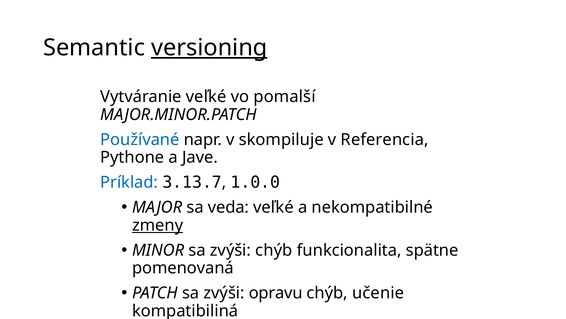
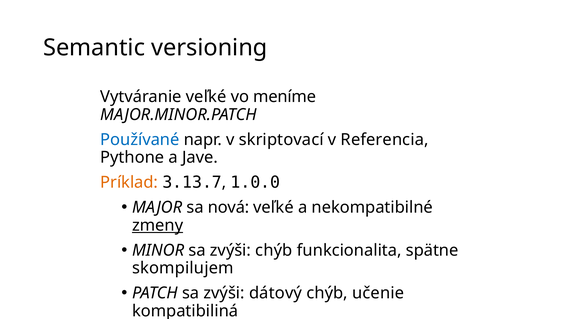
versioning underline: present -> none (209, 48)
pomalší: pomalší -> meníme (285, 97)
skompiluje: skompiluje -> skriptovací (281, 139)
Príklad colour: blue -> orange (129, 182)
veda: veda -> nová (229, 207)
pomenovaná: pomenovaná -> skompilujem (183, 268)
opravu: opravu -> dátový (276, 292)
